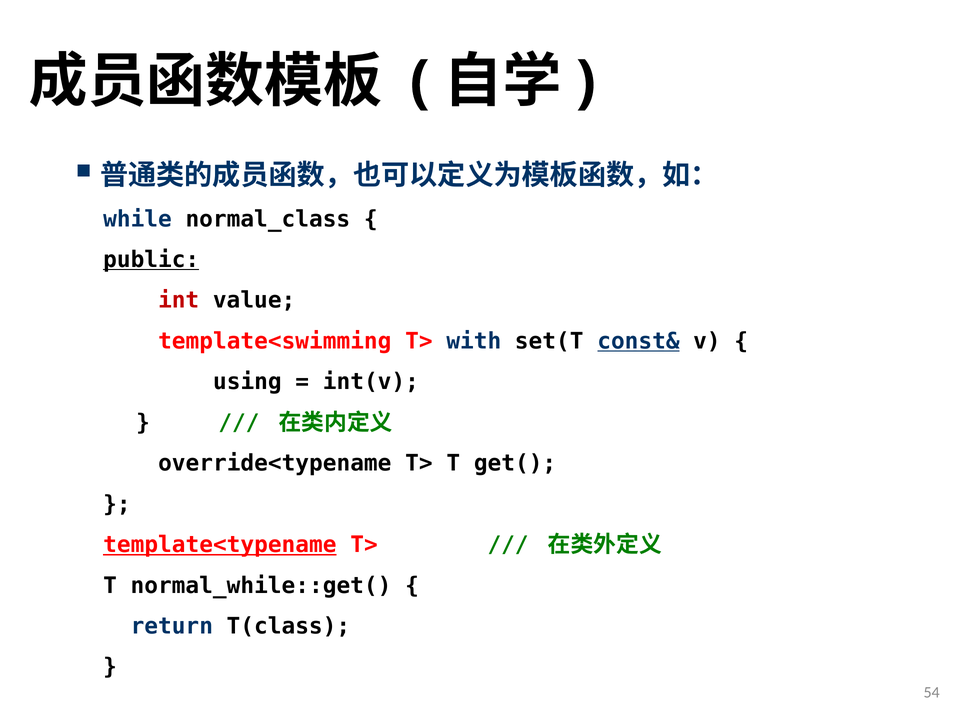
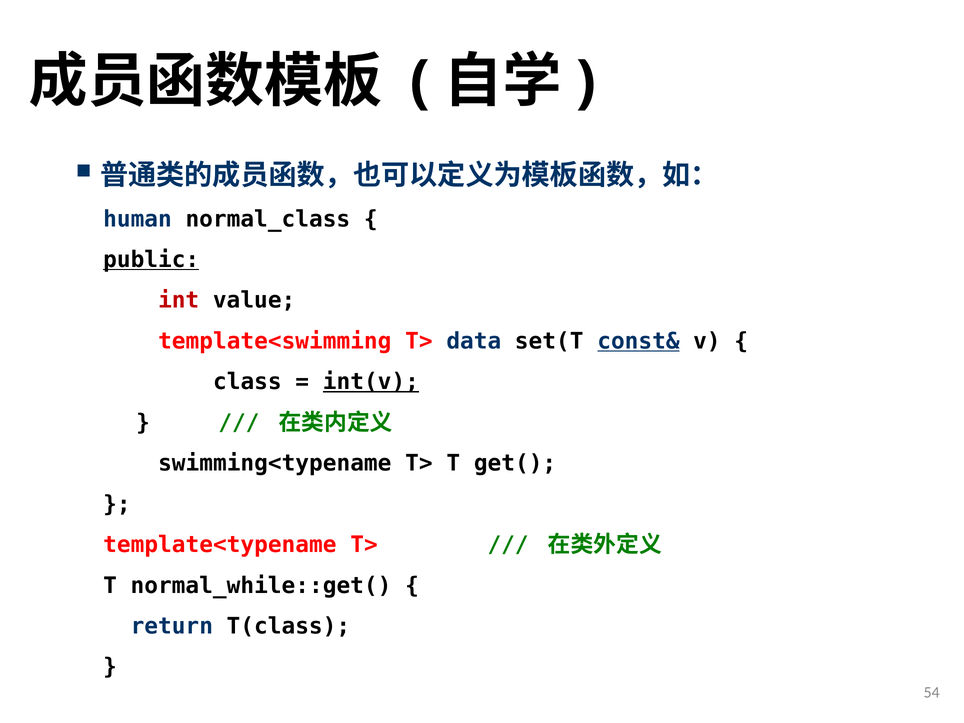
while: while -> human (137, 219)
with: with -> data (474, 341)
using: using -> class (247, 382)
int(v underline: none -> present (371, 382)
override<typename: override<typename -> swimming<typename (275, 463)
template<typename underline: present -> none (220, 545)
